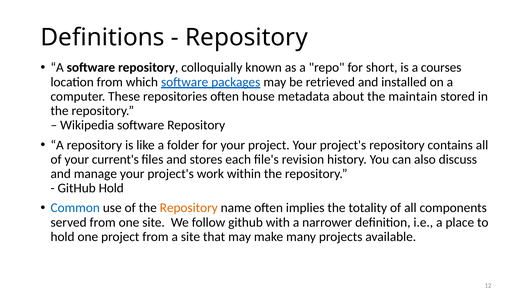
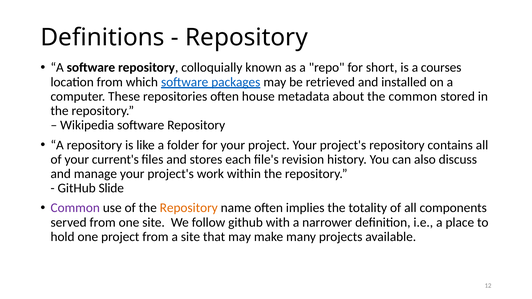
the maintain: maintain -> common (413, 97)
GitHub Hold: Hold -> Slide (111, 188)
Common colour: blue -> purple (75, 208)
